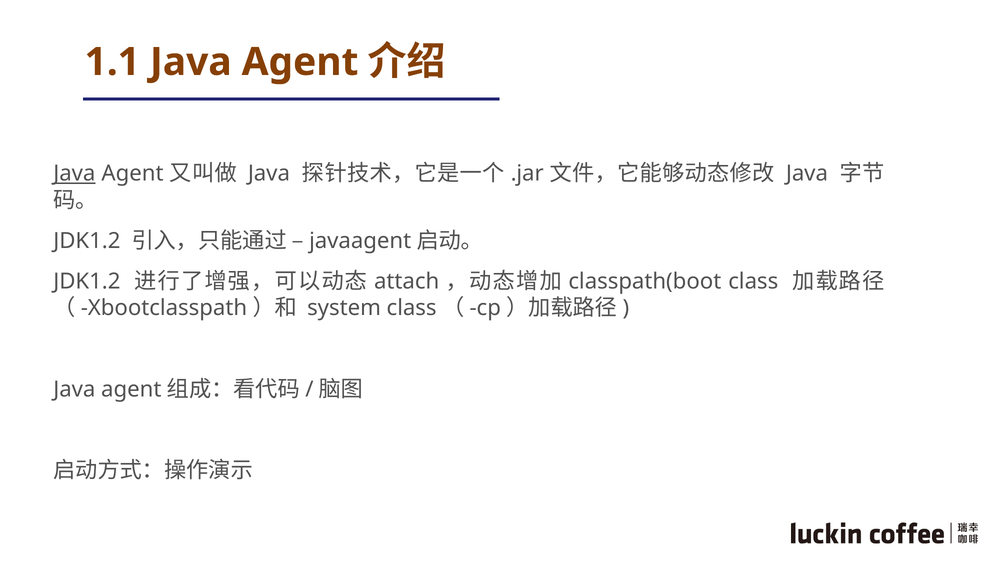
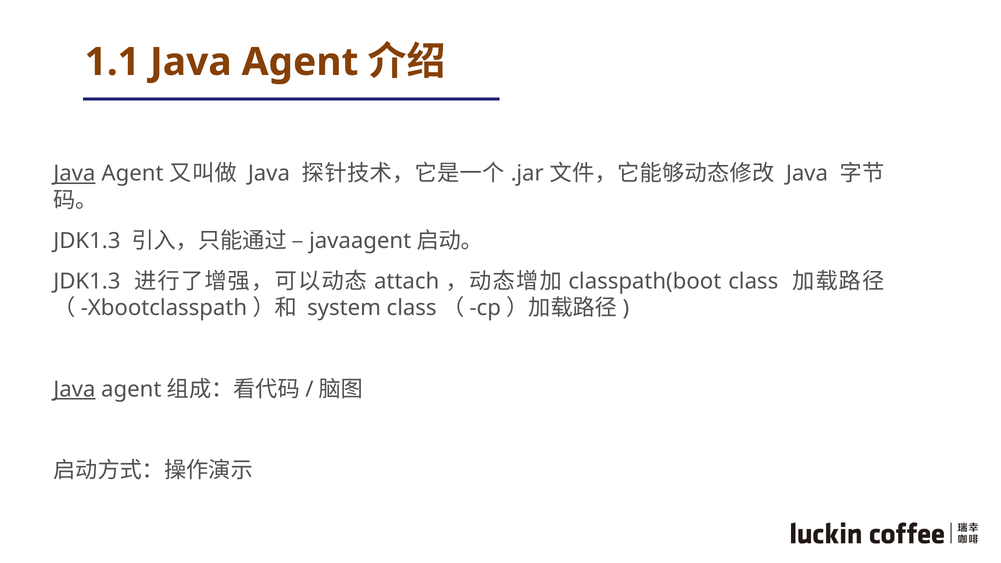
JDK1.2: JDK1.2 -> JDK1.3 (87, 241)
JDK1.2: JDK1.2 -> JDK1.3 (87, 281)
Java underline: none -> present (74, 389)
